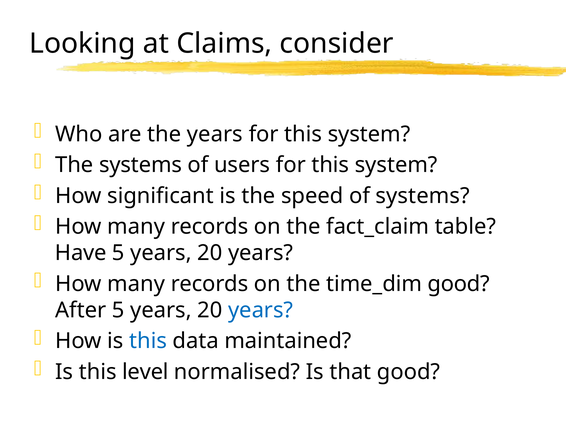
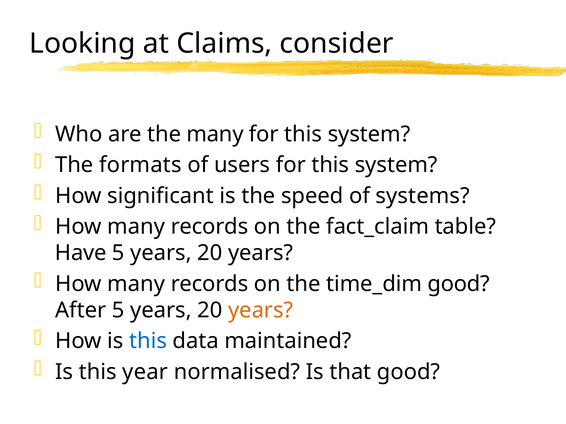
the years: years -> many (215, 134)
The systems: systems -> formats (140, 165)
years colour: blue -> orange (261, 311)
level: level -> year (145, 372)
